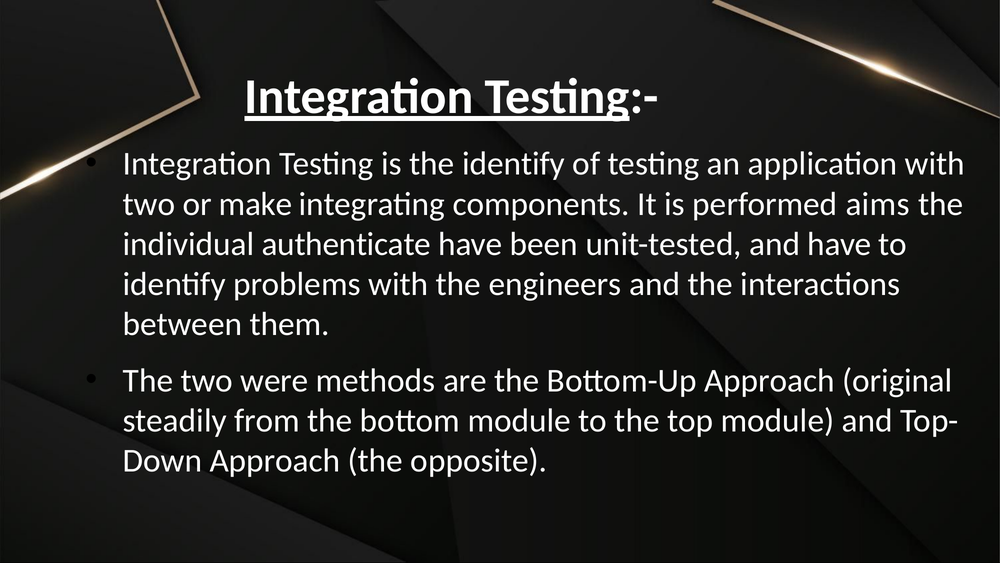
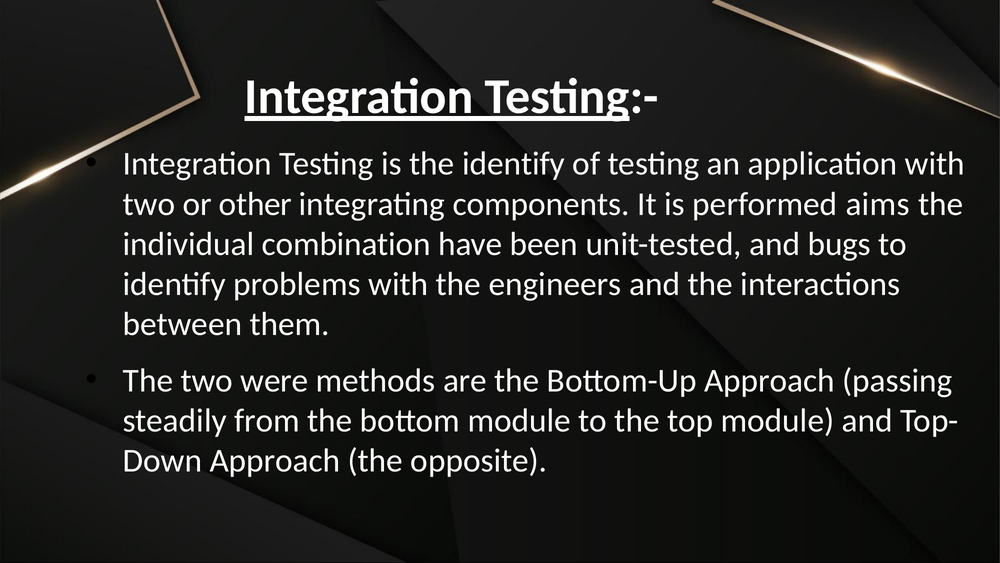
make: make -> other (255, 204)
authenticate: authenticate -> combination (346, 244)
and have: have -> bugs (839, 244)
original: original -> passing (897, 380)
